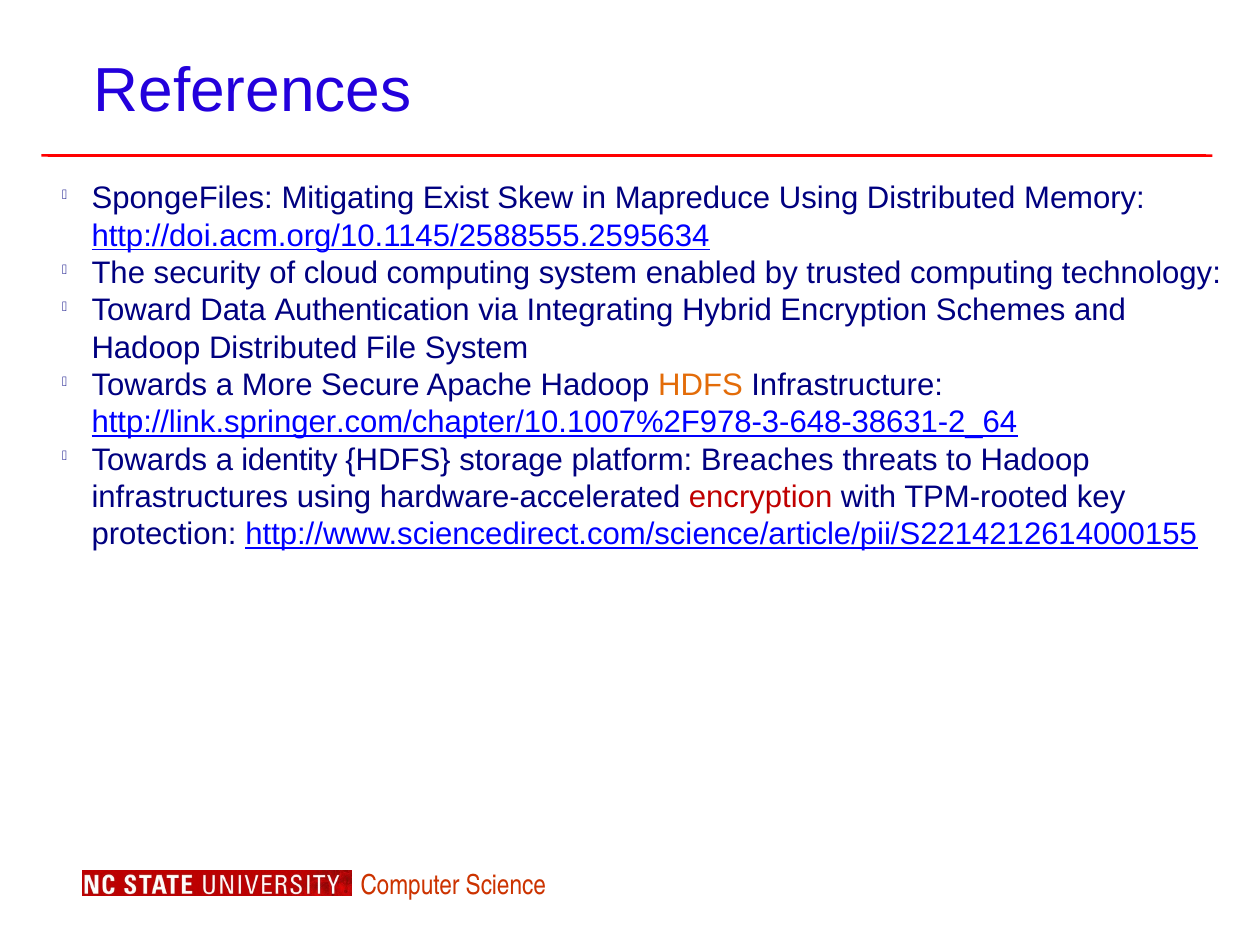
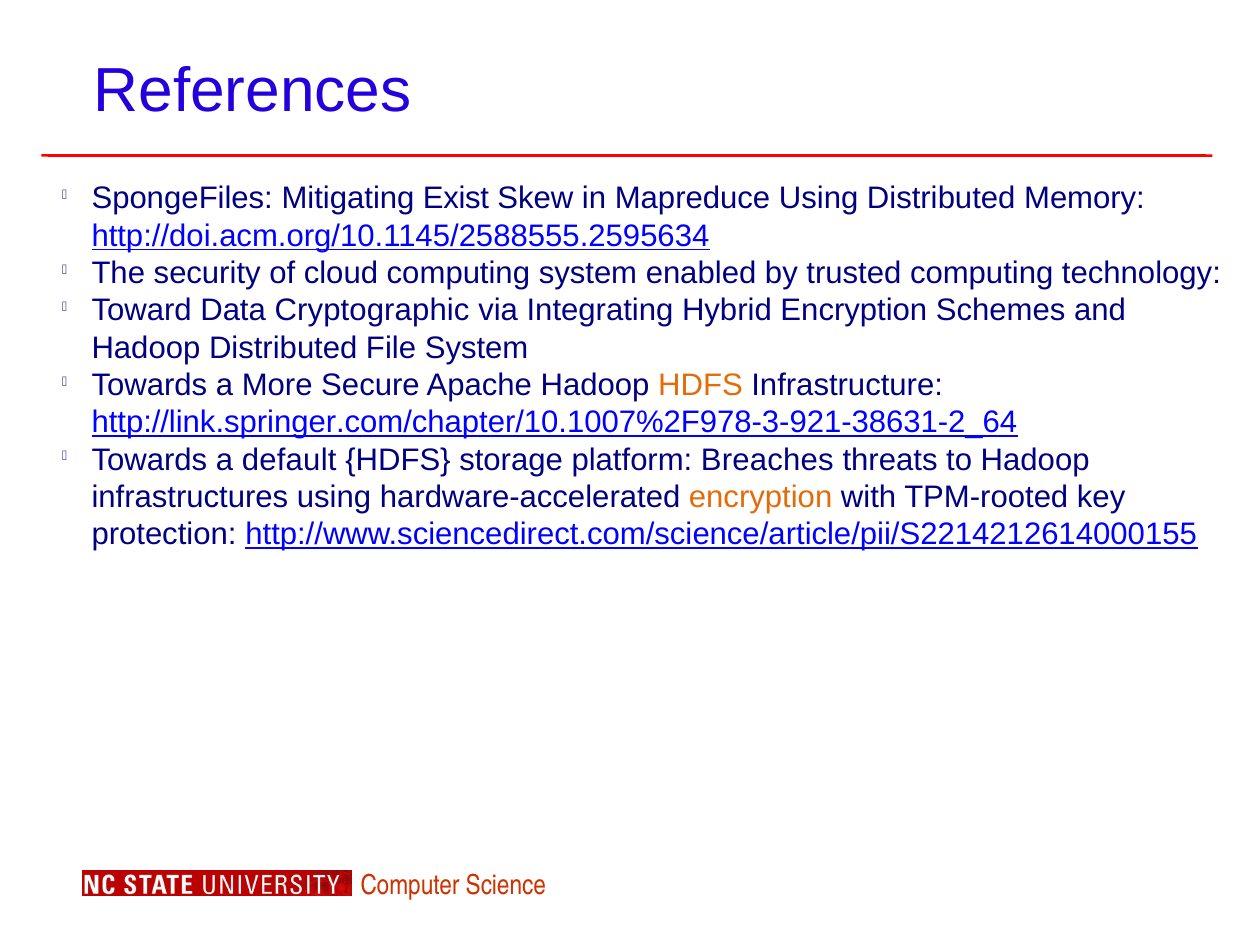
Authentication: Authentication -> Cryptographic (372, 311)
http://link.springer.com/chapter/10.1007%2F978-3-648-38631-2_64: http://link.springer.com/chapter/10.1007%2F978-3-648-38631-2_64 -> http://link.springer.com/chapter/10.1007%2F978-3-921-38631-2_64 (554, 422)
identity: identity -> default (289, 460)
encryption colour: red -> orange (761, 497)
